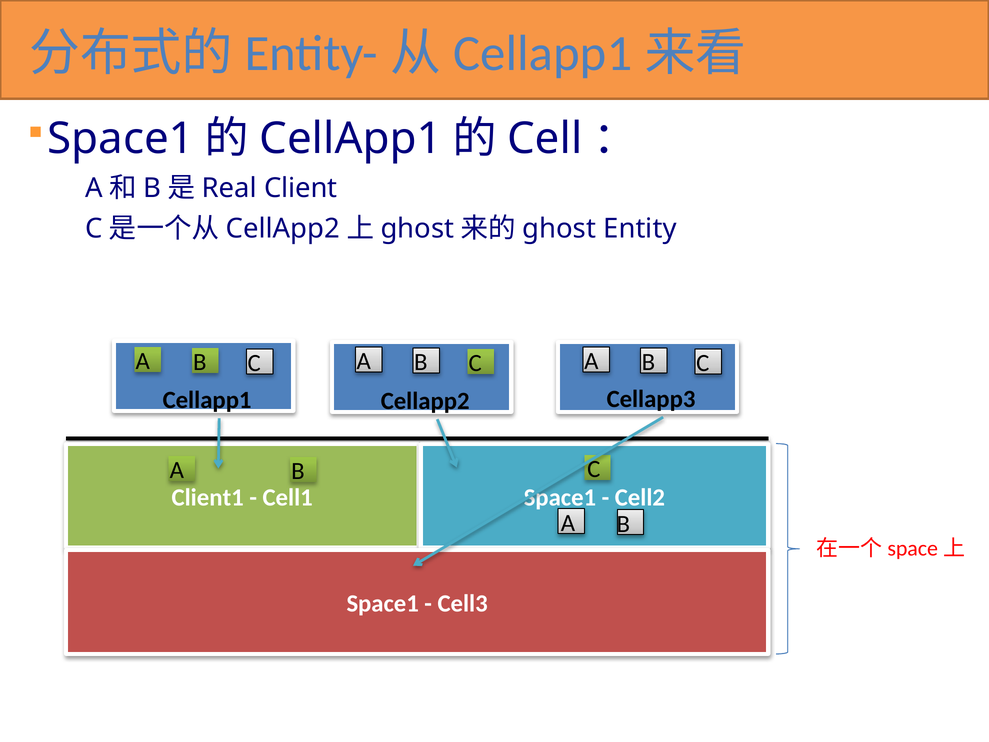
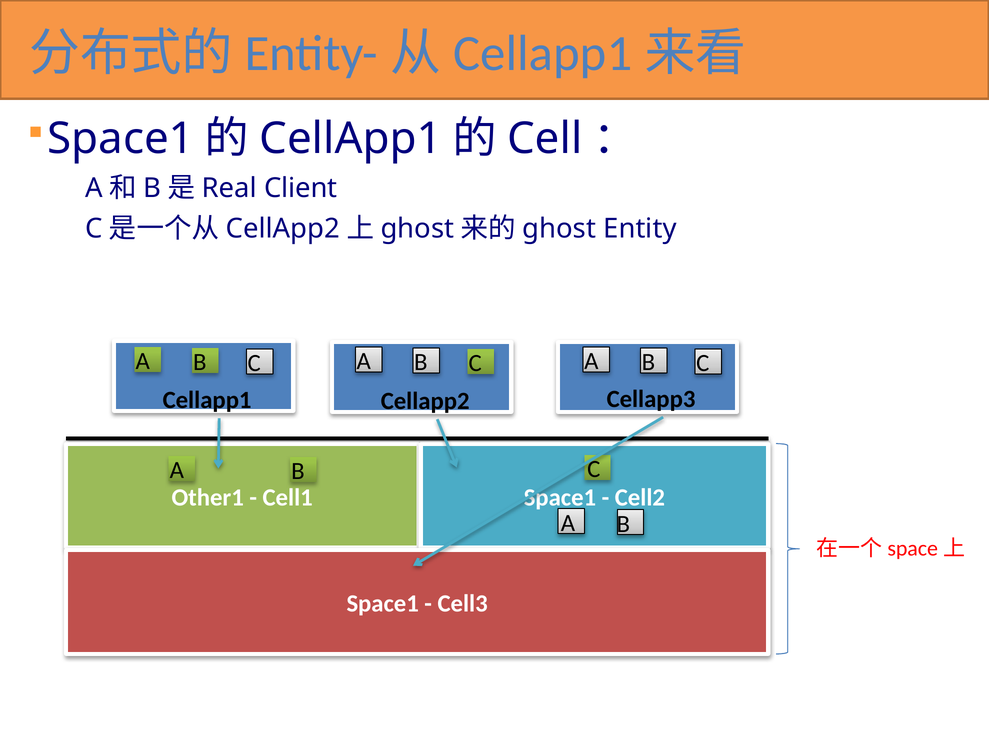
Client1: Client1 -> Other1 (208, 497)
